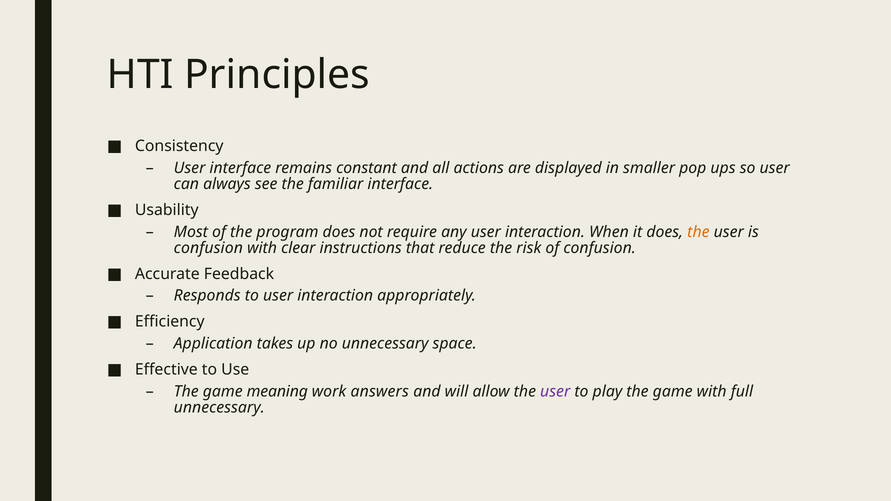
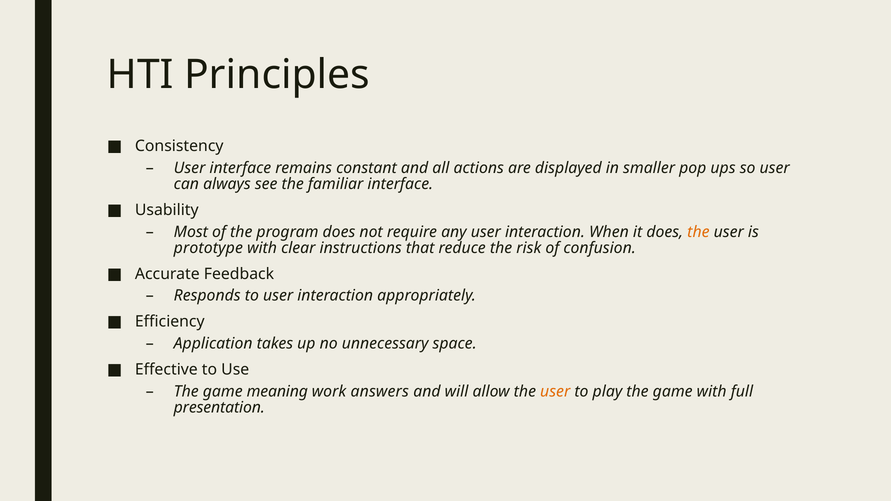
confusion: confusion -> prototype (208, 248)
user colour: purple -> orange (555, 391)
unnecessary: unnecessary -> presentation (219, 407)
